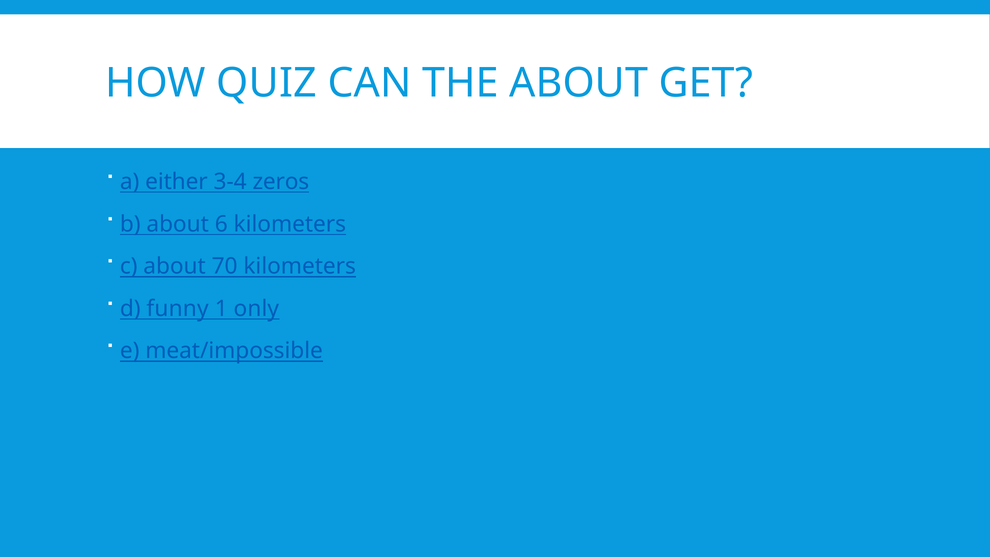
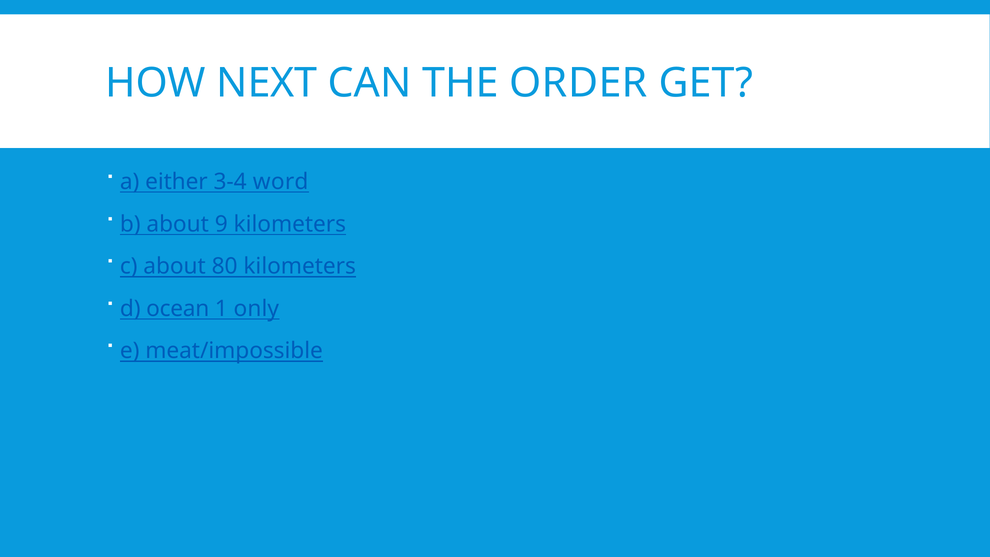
QUIZ: QUIZ -> NEXT (267, 83)
THE ABOUT: ABOUT -> ORDER (578, 83)
zeros: zeros -> word (281, 182)
6: 6 -> 9 (221, 224)
70: 70 -> 80 (225, 266)
funny: funny -> ocean (178, 309)
